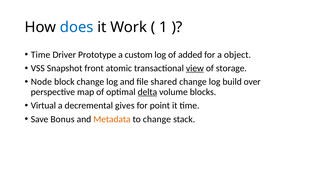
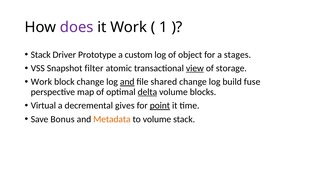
does colour: blue -> purple (77, 27)
Time: Time -> Stack (41, 55)
added: added -> object (190, 55)
object: object -> stages (237, 55)
front: front -> filter (94, 68)
Node: Node -> Work (41, 82)
and underline: none -> present (127, 82)
over: over -> fuse (252, 82)
point underline: none -> present (160, 106)
to change: change -> volume (157, 119)
